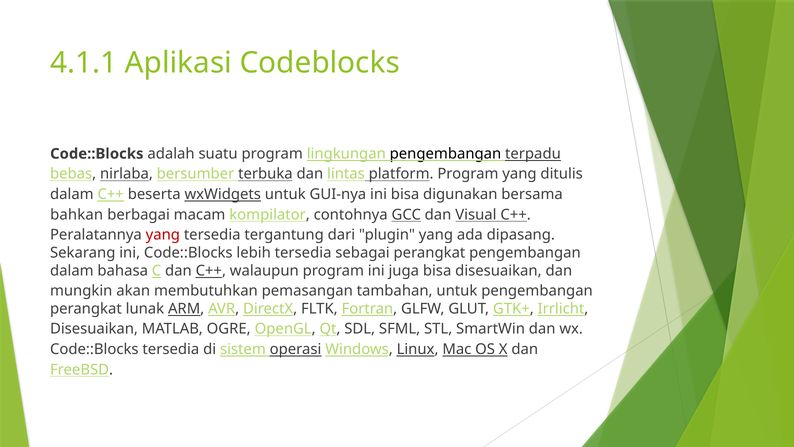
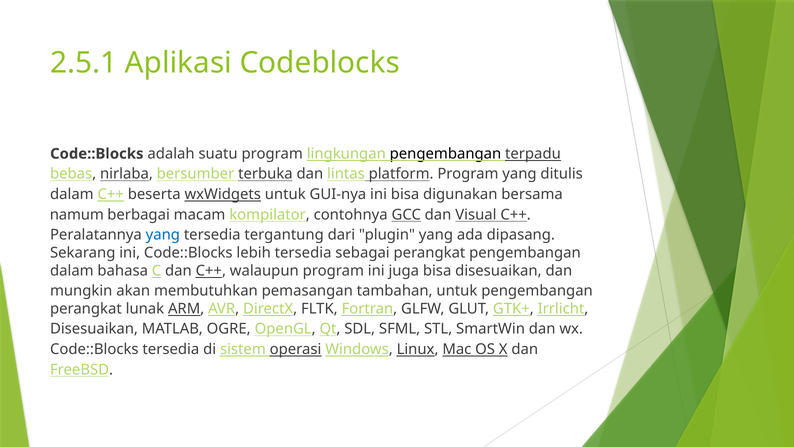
4.1.1: 4.1.1 -> 2.5.1 (84, 63)
bahkan: bahkan -> namum (77, 214)
yang colour: red -> blue (163, 235)
